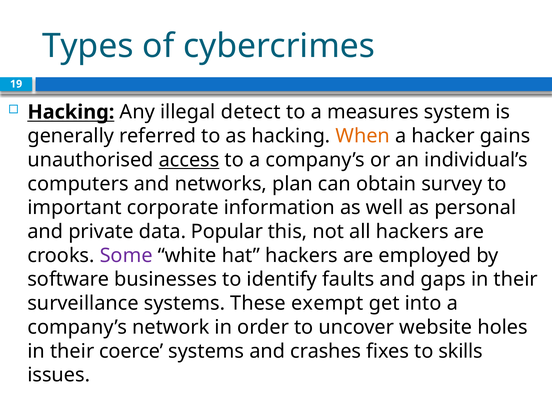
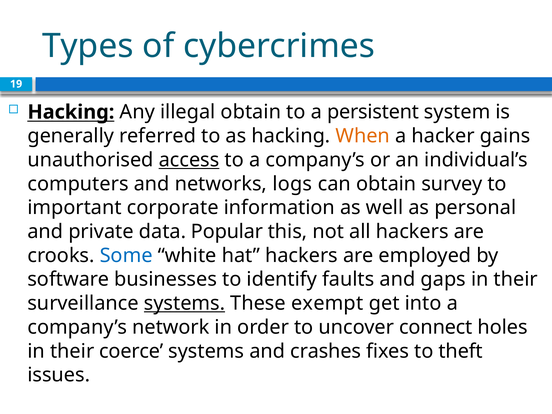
illegal detect: detect -> obtain (251, 112)
measures: measures -> persistent (373, 112)
plan: plan -> logs (292, 184)
Some colour: purple -> blue (126, 255)
systems underline: none -> present (185, 303)
website: website -> connect (436, 327)
skills: skills -> theft (461, 351)
